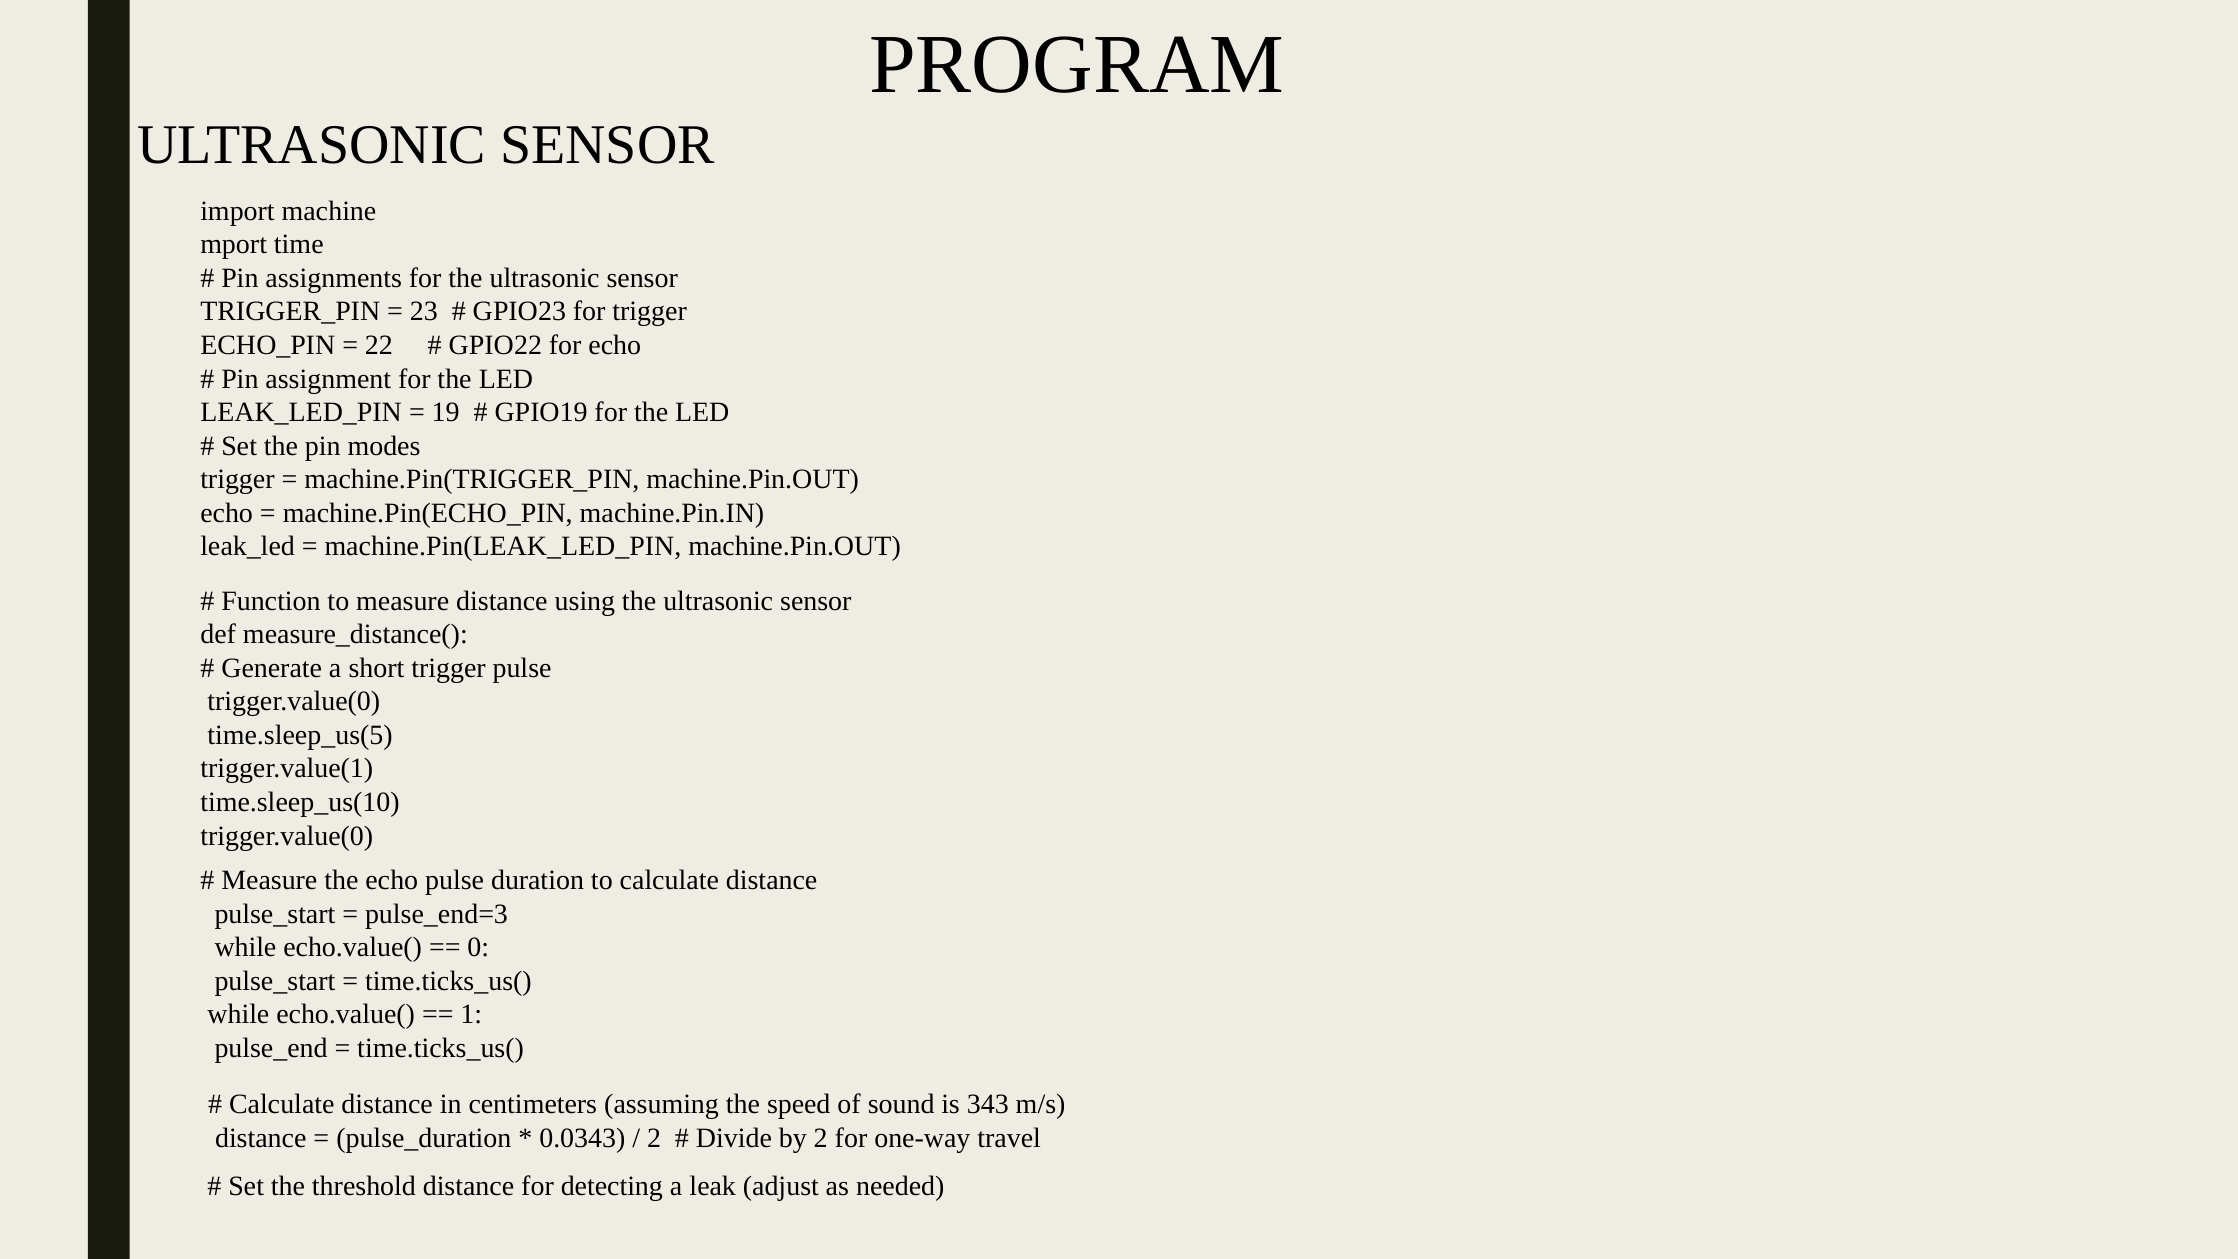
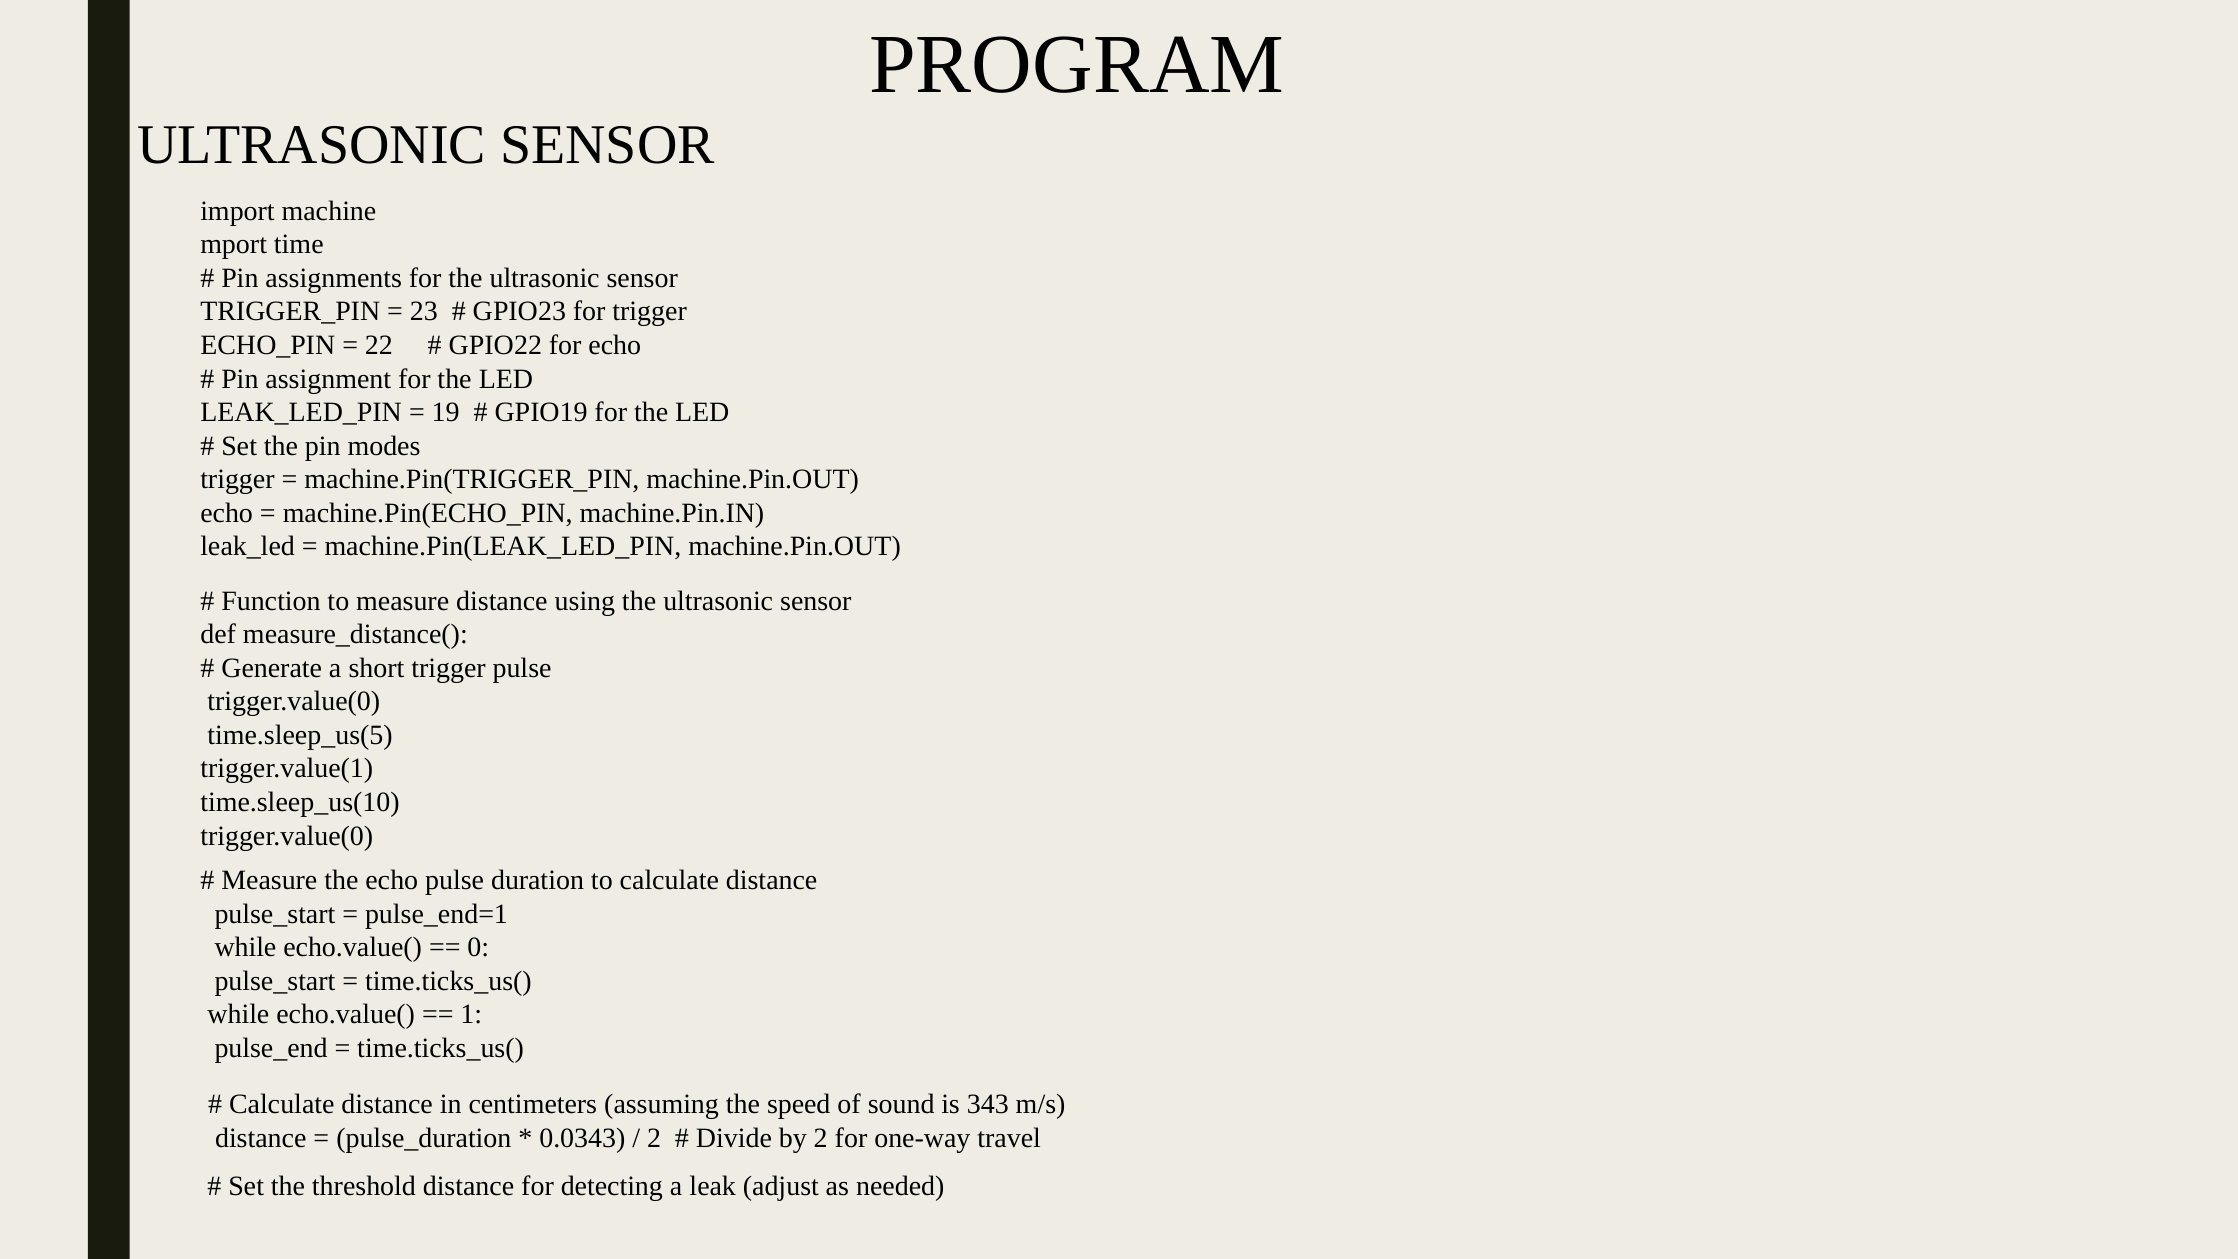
pulse_end=3: pulse_end=3 -> pulse_end=1 (436, 914)
